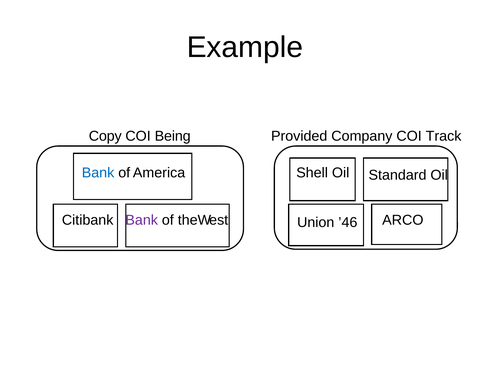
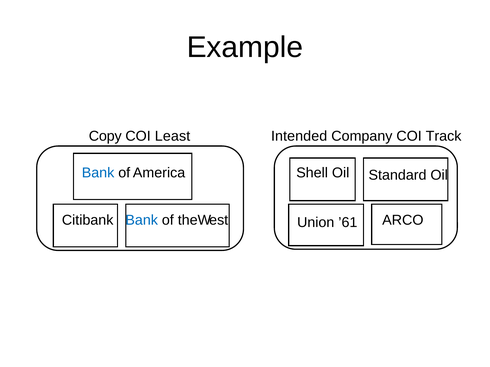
Being: Being -> Least (173, 136)
Provided: Provided -> Intended (299, 136)
Bank colour: purple -> blue (142, 220)
’46: ’46 -> ’61 (348, 223)
